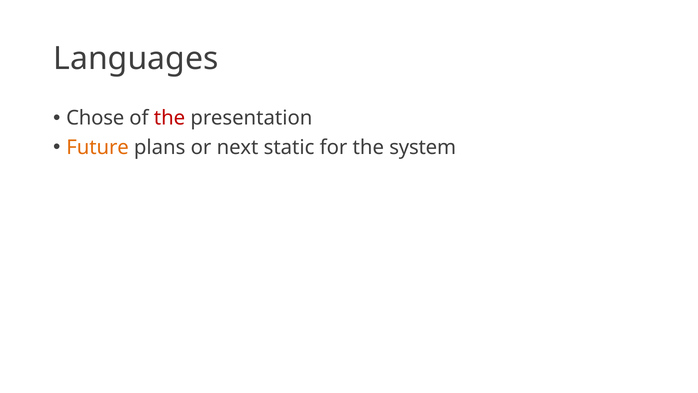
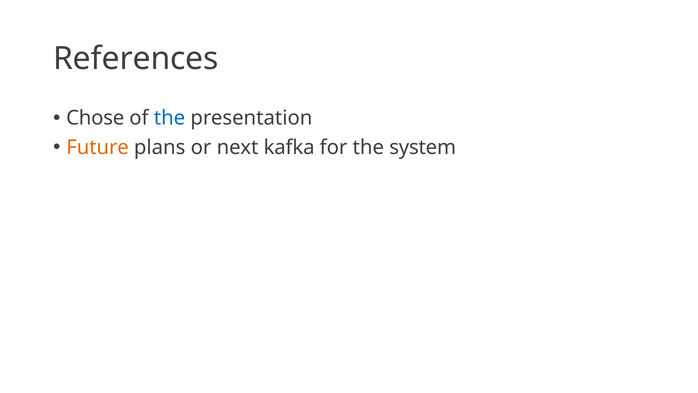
Languages: Languages -> References (136, 59)
the colour: red -> blue (170, 118)
static: static -> kafka (289, 147)
